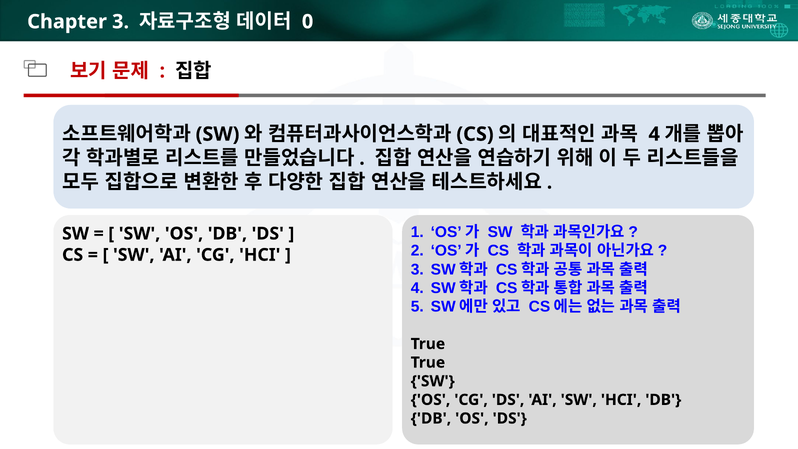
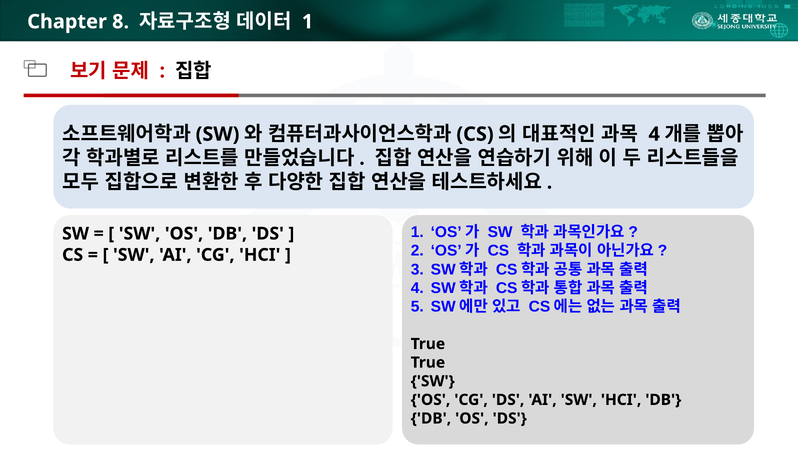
Chapter 3: 3 -> 8 (121, 22)
0: 0 -> 1 (308, 22)
